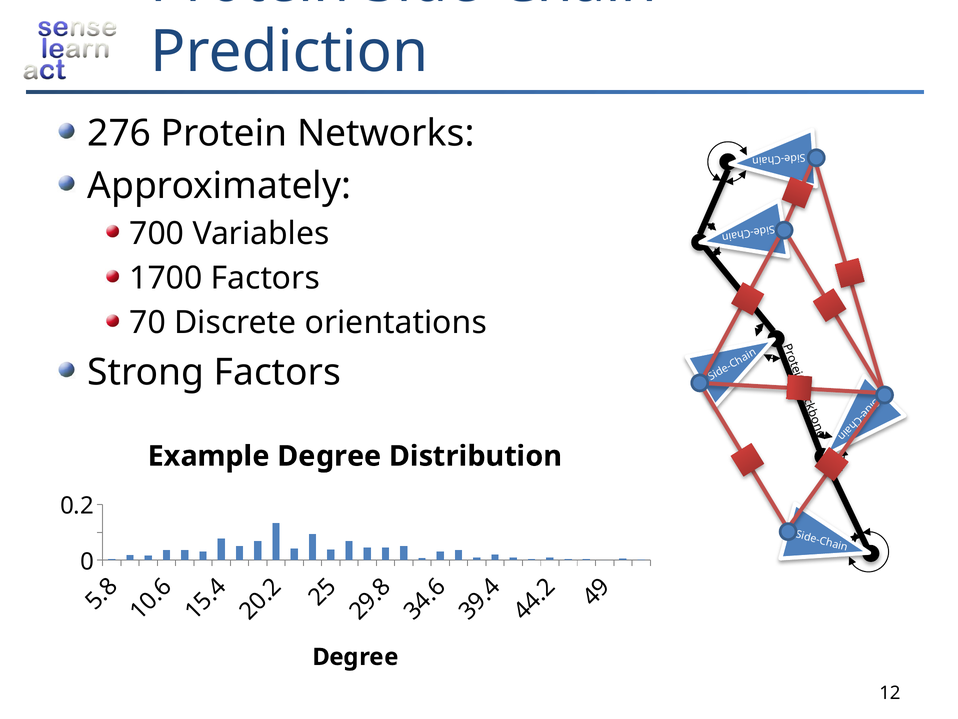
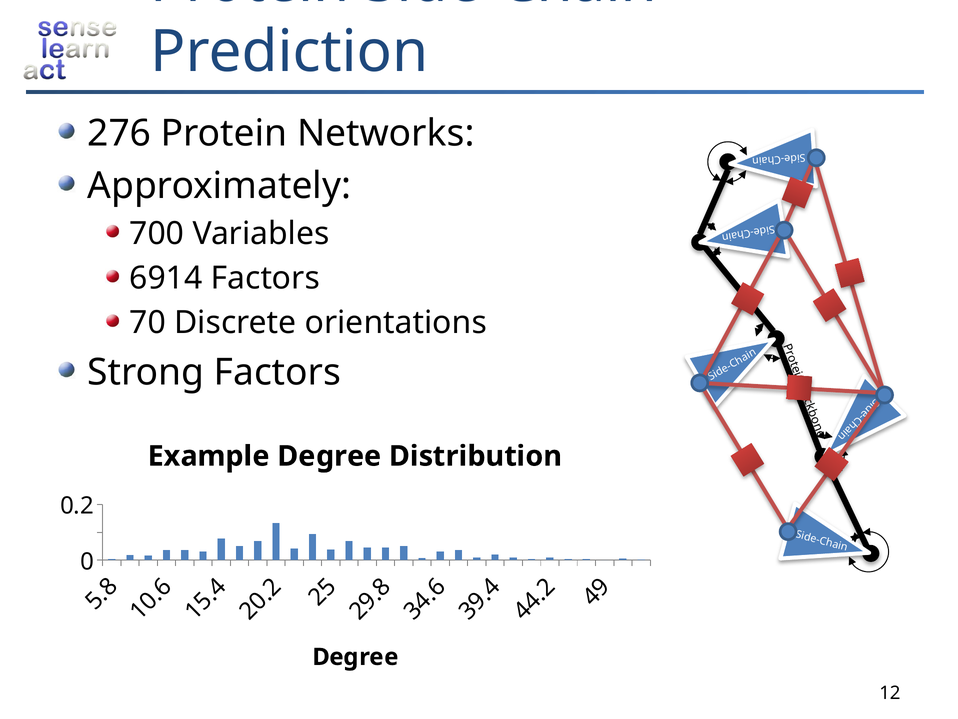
1700: 1700 -> 6914 (166, 278)
